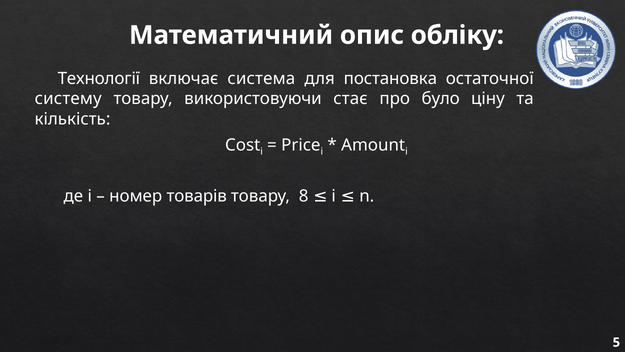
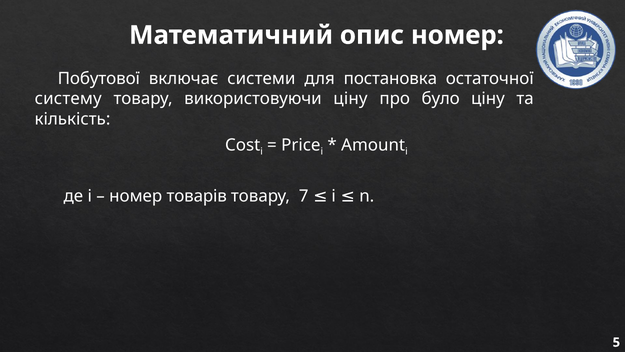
опис обліку: обліку -> номер (457, 35)
Технології: Технології -> Побутової (99, 78)
система: система -> системи (261, 78)
використовуючи стає: стає -> ціну (350, 99)
8: 8 -> 7 (304, 196)
